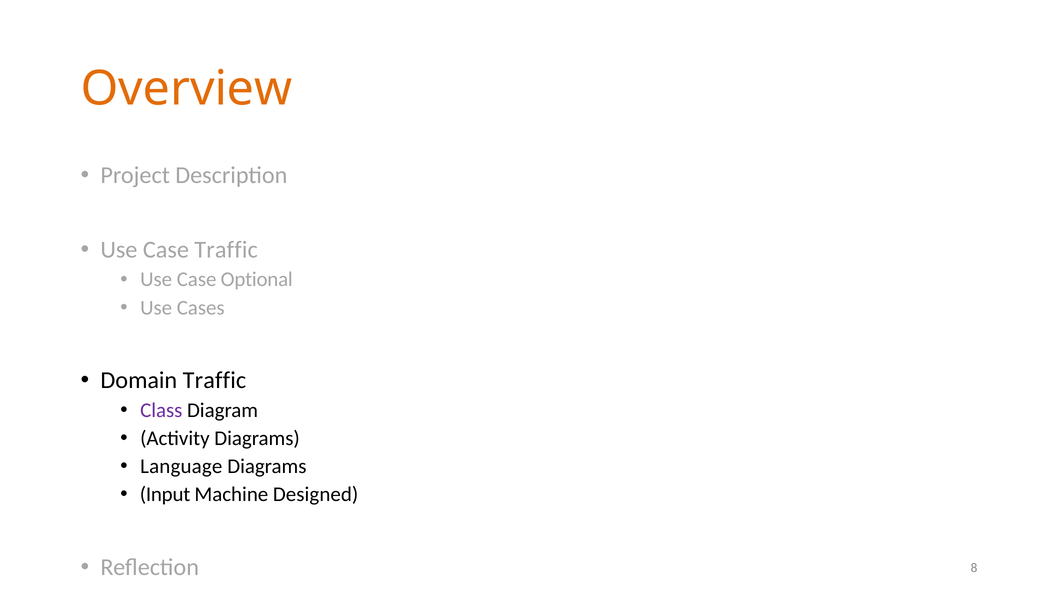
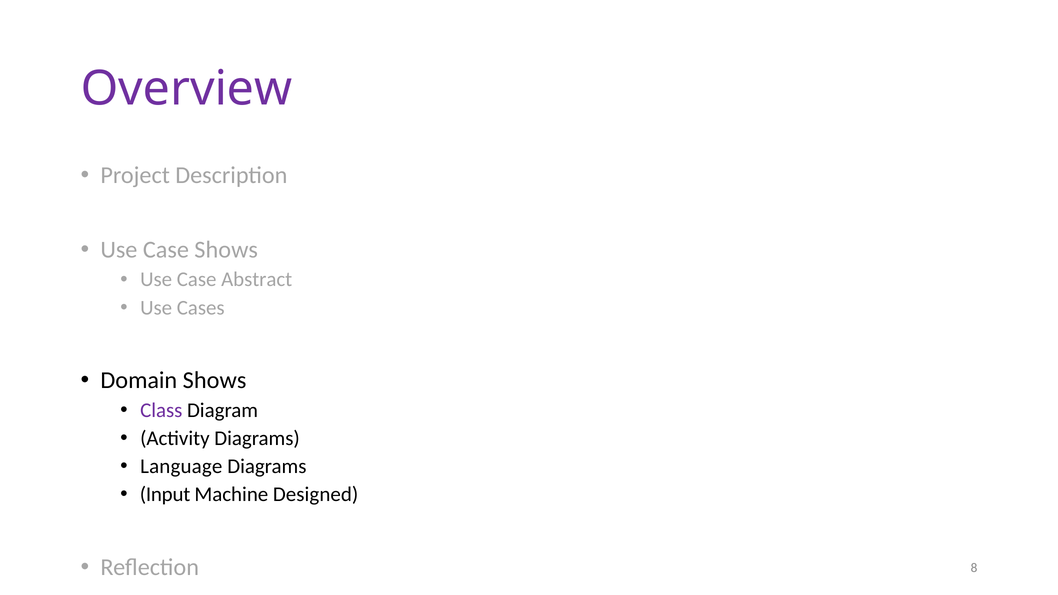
Overview colour: orange -> purple (186, 89)
Case Traffic: Traffic -> Shows (226, 250)
Optional: Optional -> Abstract (257, 280)
Domain Traffic: Traffic -> Shows (215, 380)
